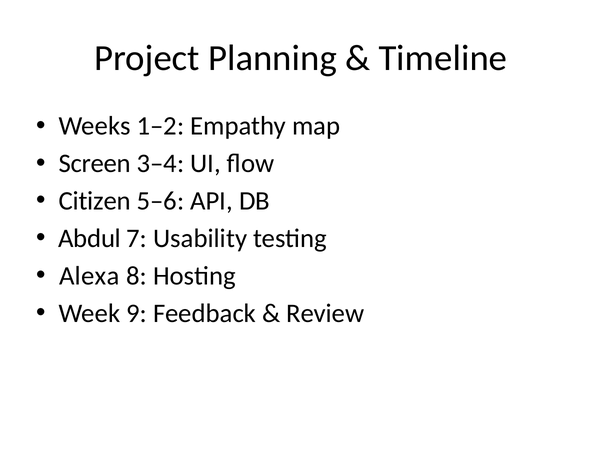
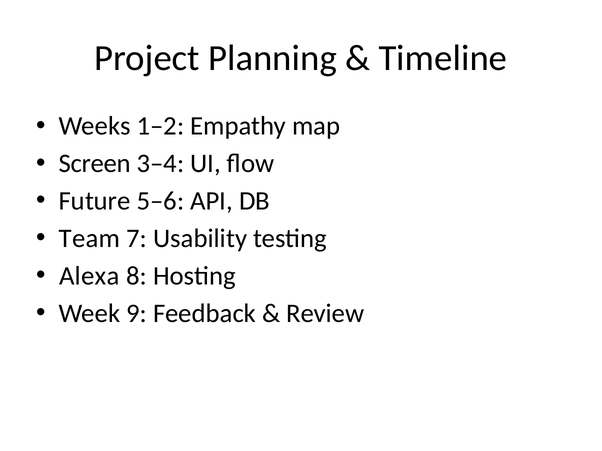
Citizen: Citizen -> Future (95, 201)
Abdul: Abdul -> Team (89, 239)
